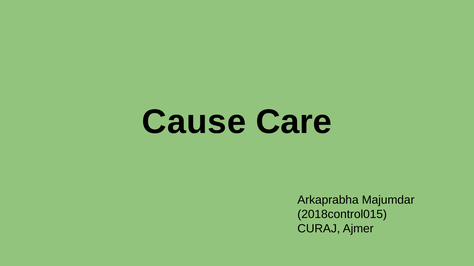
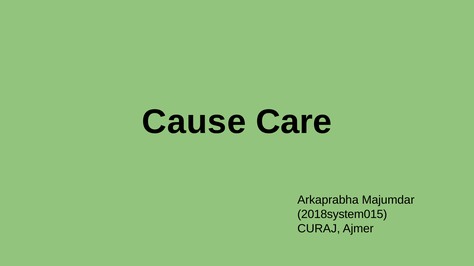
2018control015: 2018control015 -> 2018system015 (342, 215)
